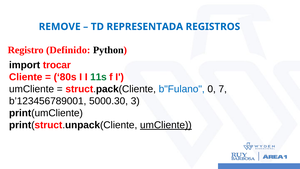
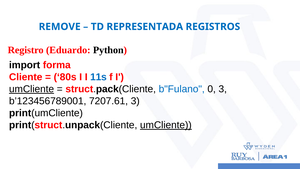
Definido: Definido -> Eduardo (68, 50)
trocar: trocar -> forma (57, 65)
11s colour: green -> blue (98, 77)
umCliente underline: none -> present (32, 89)
0 7: 7 -> 3 (223, 89)
5000.30: 5000.30 -> 7207.61 (109, 101)
